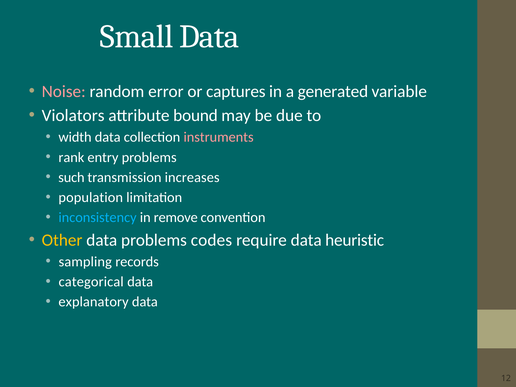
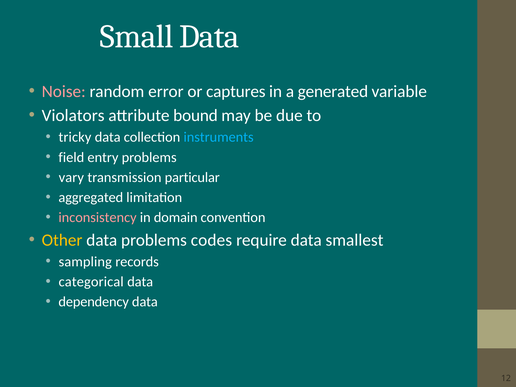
width: width -> tricky (75, 137)
instruments colour: pink -> light blue (219, 137)
rank: rank -> field (71, 157)
such: such -> vary (71, 177)
increases: increases -> particular (192, 177)
population: population -> aggregated (91, 197)
inconsistency colour: light blue -> pink (98, 218)
remove: remove -> domain (176, 218)
heuristic: heuristic -> smallest (354, 240)
explanatory: explanatory -> dependency (94, 302)
